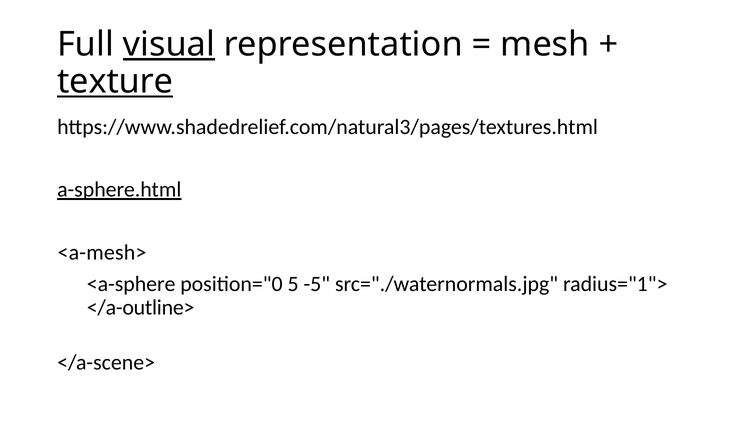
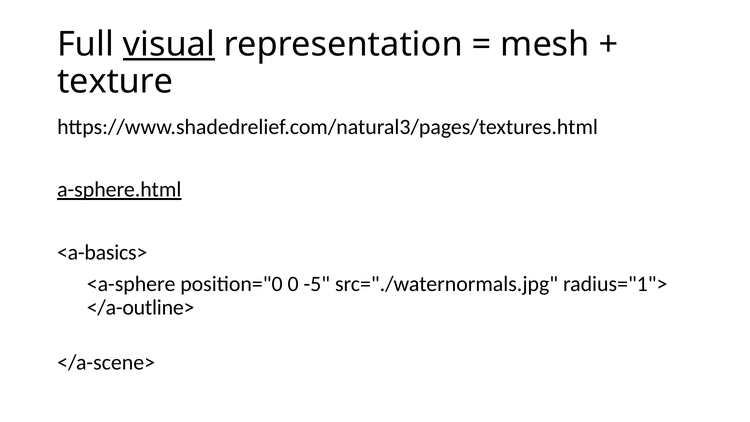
texture underline: present -> none (115, 82)
<a-mesh>: <a-mesh> -> <a-basics> (102, 252)
5: 5 -> 0 (293, 284)
